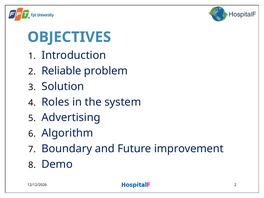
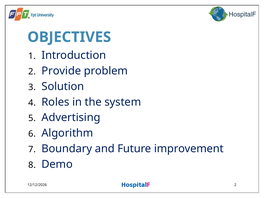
Reliable: Reliable -> Provide (61, 71)
